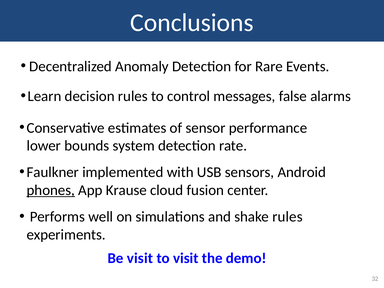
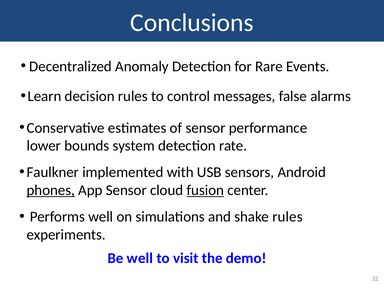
App Krause: Krause -> Sensor (126, 190)
fusion underline: none -> present (205, 190)
Be visit: visit -> well (140, 258)
